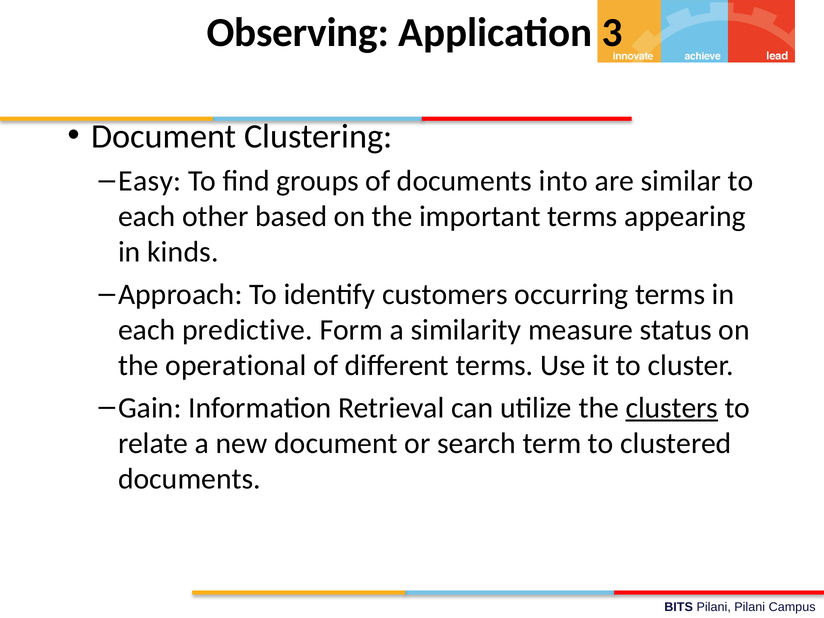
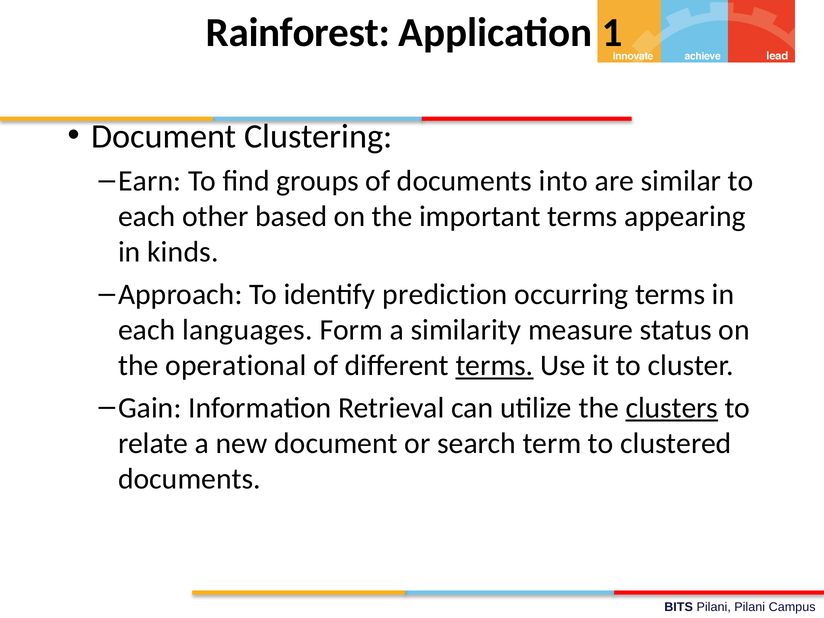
Observing: Observing -> Rainforest (298, 33)
3: 3 -> 1 (612, 33)
Easy: Easy -> Earn (150, 181)
customers: customers -> prediction (445, 294)
predictive: predictive -> languages (247, 330)
terms underline: none -> present (494, 366)
